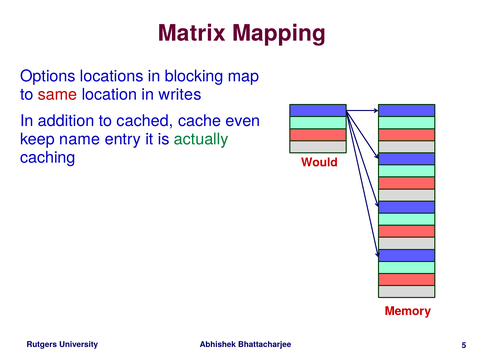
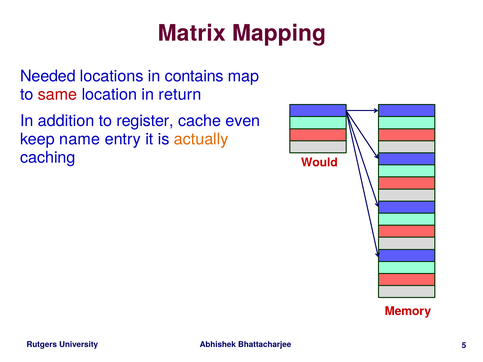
Options: Options -> Needed (48, 76)
blocking: blocking -> contains (194, 76)
writes: writes -> return (180, 95)
cached: cached -> register (145, 121)
actually colour: green -> orange (201, 139)
